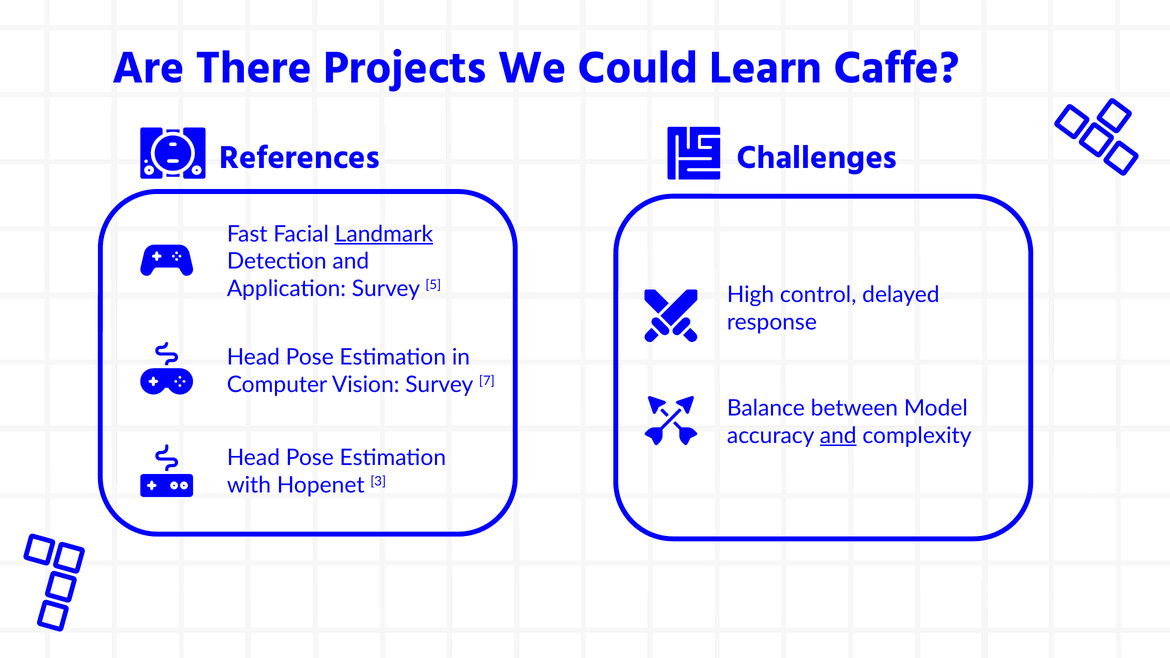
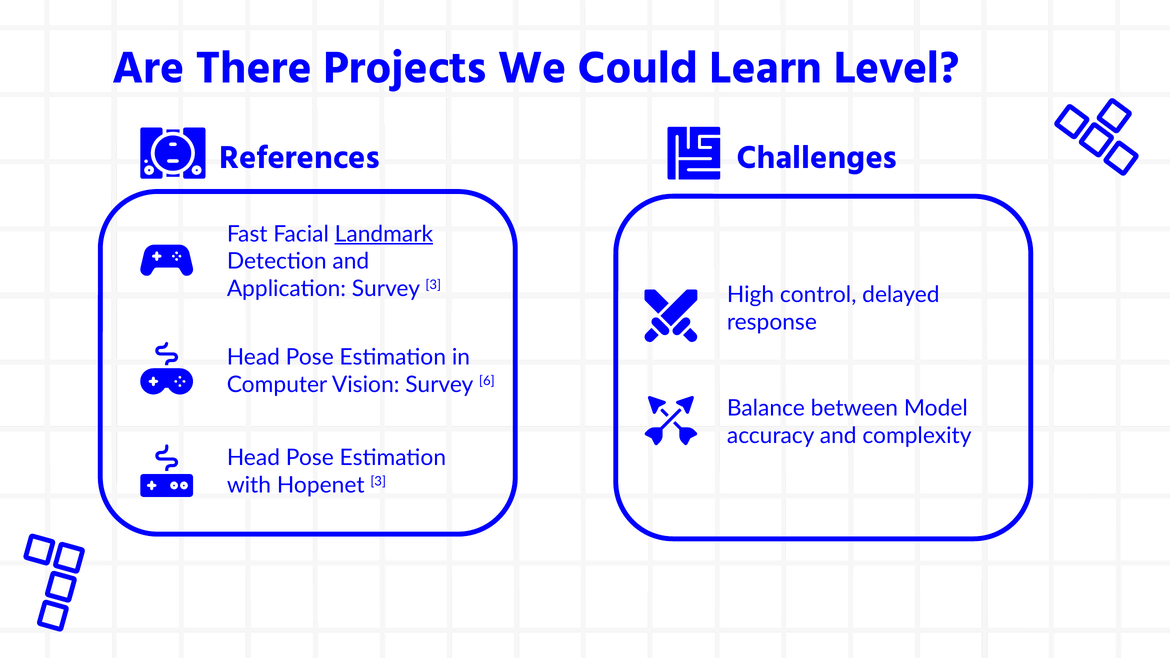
Caffe: Caffe -> Level (897, 68)
Survey 5: 5 -> 3 (433, 285)
7: 7 -> 6 (487, 381)
and underline: present -> none (838, 436)
